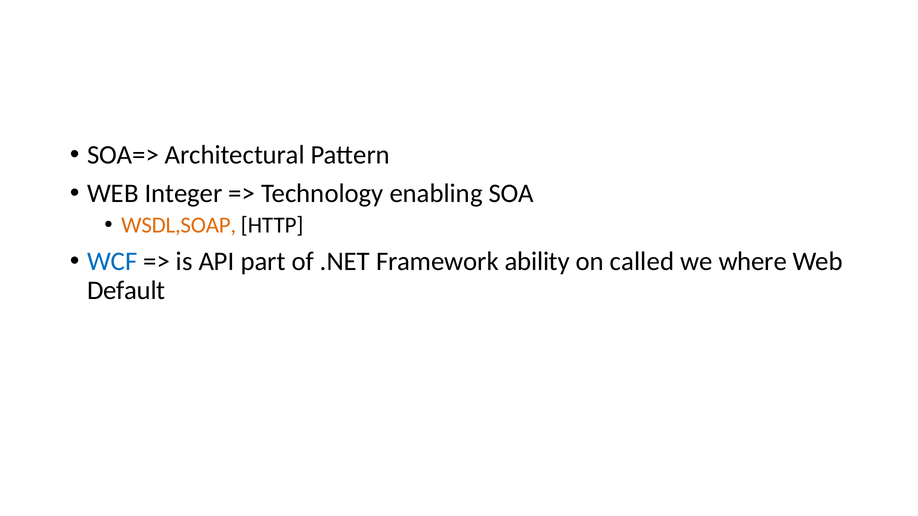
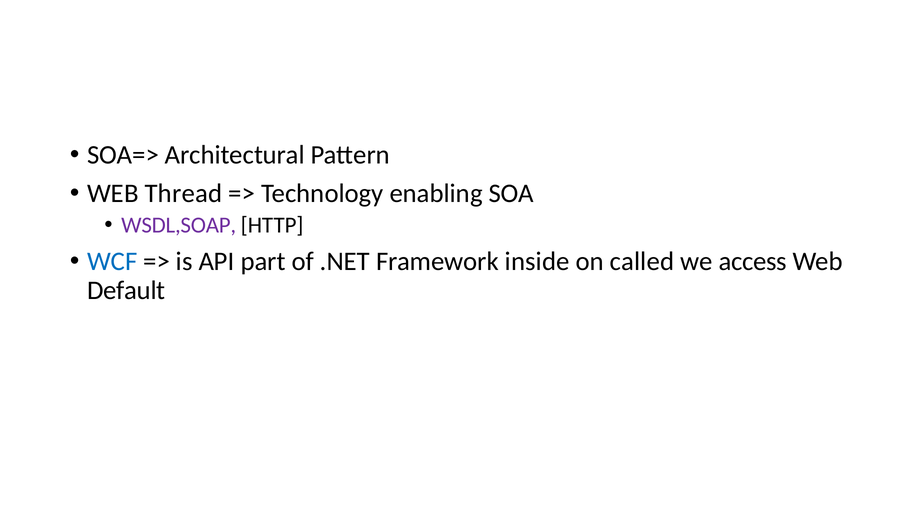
Integer: Integer -> Thread (183, 194)
WSDL,SOAP colour: orange -> purple (179, 225)
ability: ability -> inside (537, 262)
where: where -> access (753, 262)
